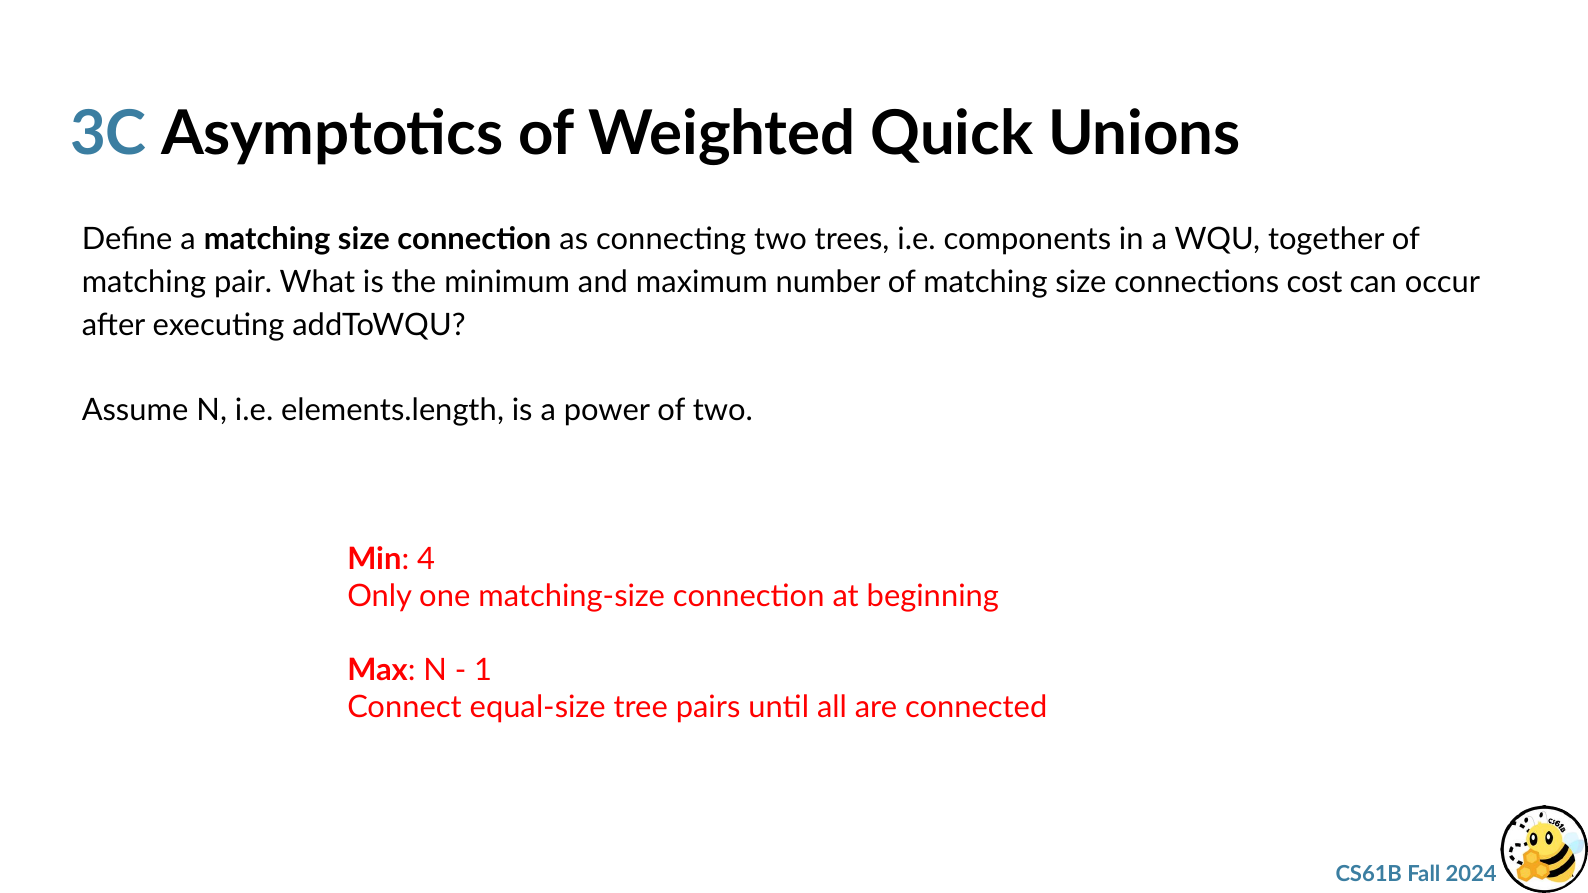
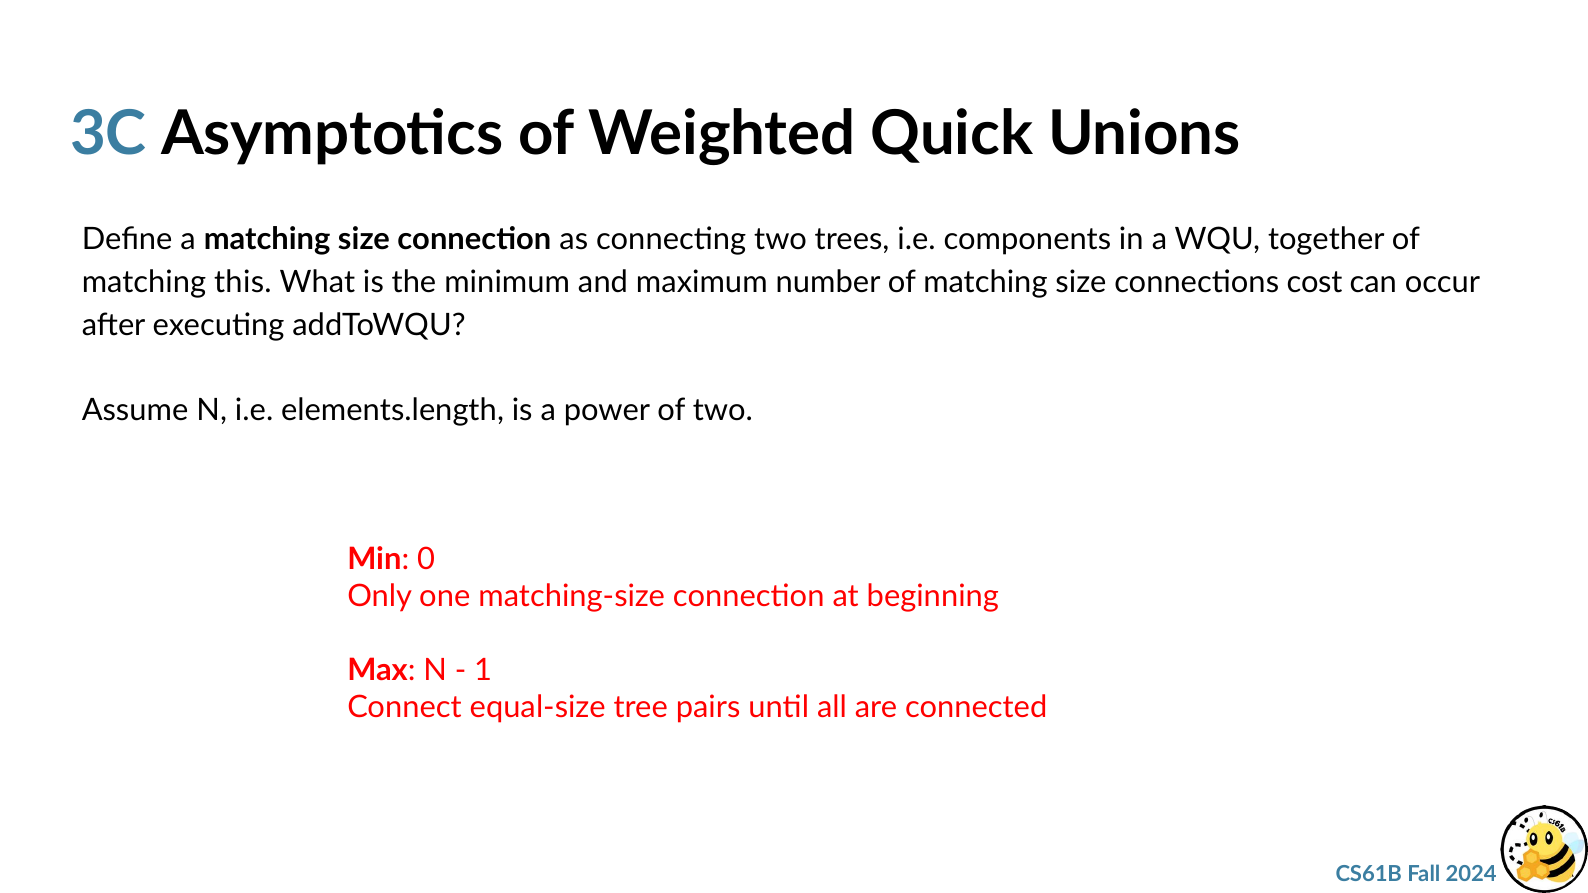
pair: pair -> this (243, 282)
4: 4 -> 0 (426, 559)
